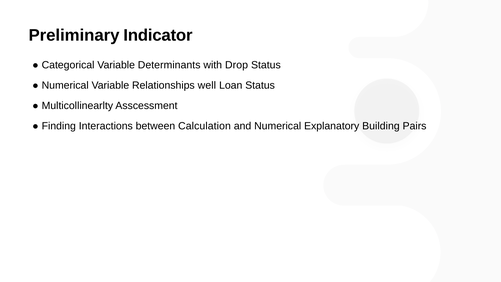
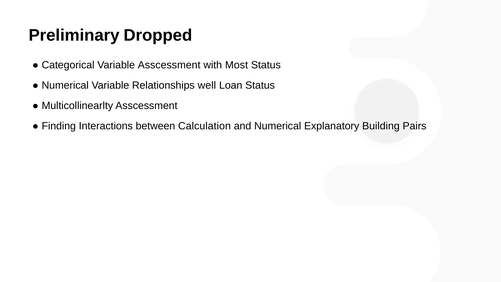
Indicator: Indicator -> Dropped (158, 35)
Variable Determinants: Determinants -> Asscessment (169, 65)
Drop: Drop -> Most (237, 65)
